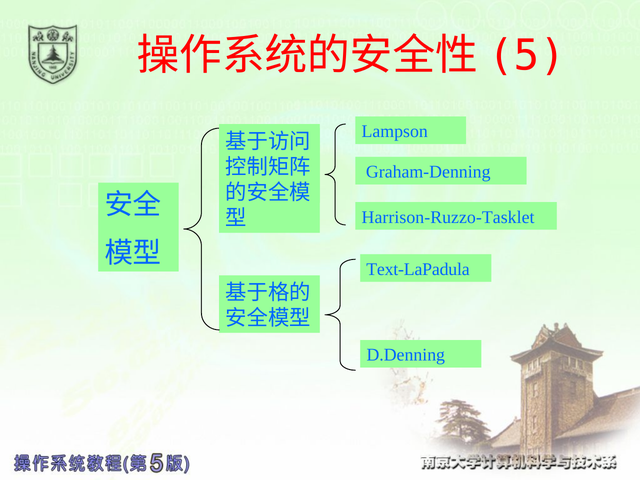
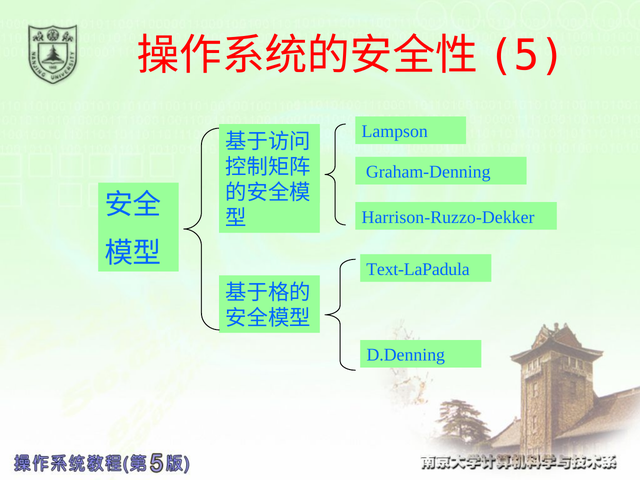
Harrison-Ruzzo-Tasklet: Harrison-Ruzzo-Tasklet -> Harrison-Ruzzo-Dekker (448, 217)
